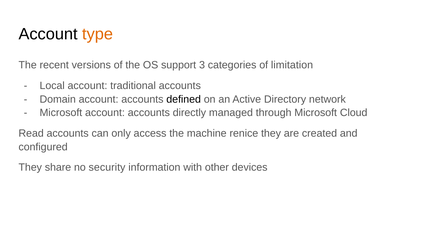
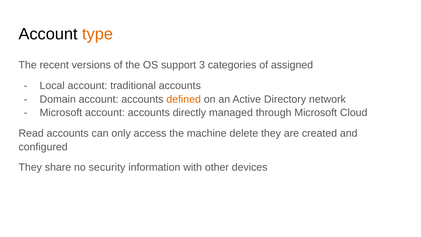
limitation: limitation -> assigned (292, 65)
defined colour: black -> orange (184, 99)
renice: renice -> delete (244, 133)
